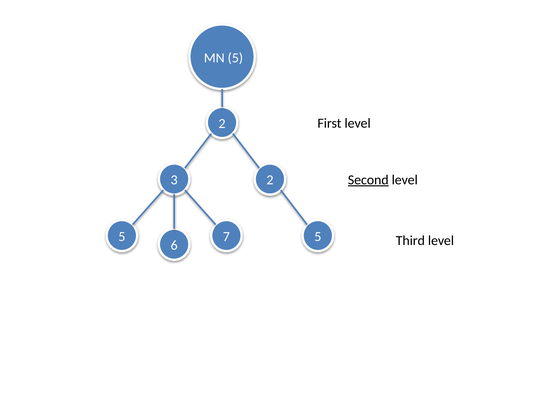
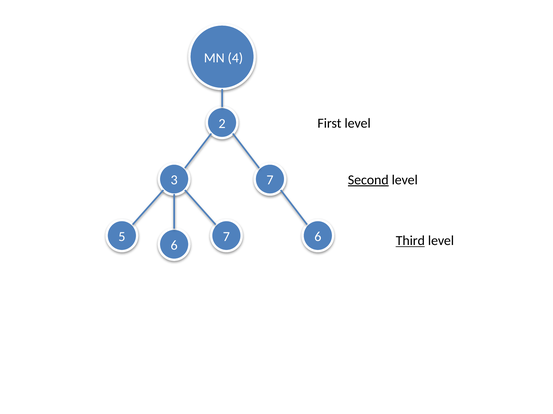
MN 5: 5 -> 4 (235, 58)
3 2: 2 -> 7 (270, 180)
7 5: 5 -> 6 (318, 237)
Third underline: none -> present (410, 241)
